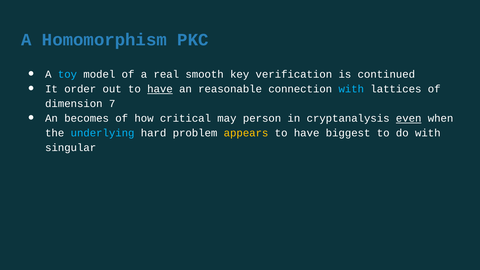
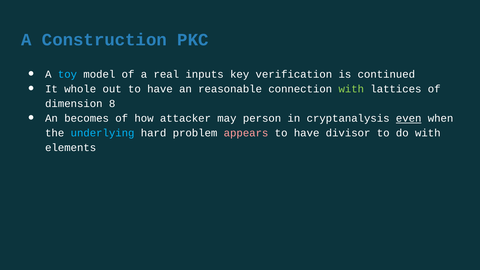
Homomorphism: Homomorphism -> Construction (104, 40)
smooth: smooth -> inputs (205, 74)
order: order -> whole (80, 89)
have underline: present -> none (160, 89)
with colour: light blue -> light green (351, 89)
7: 7 -> 8 (112, 104)
critical: critical -> attacker (185, 118)
appears colour: yellow -> pink (246, 133)
biggest: biggest -> divisor (348, 133)
singular: singular -> elements (71, 148)
